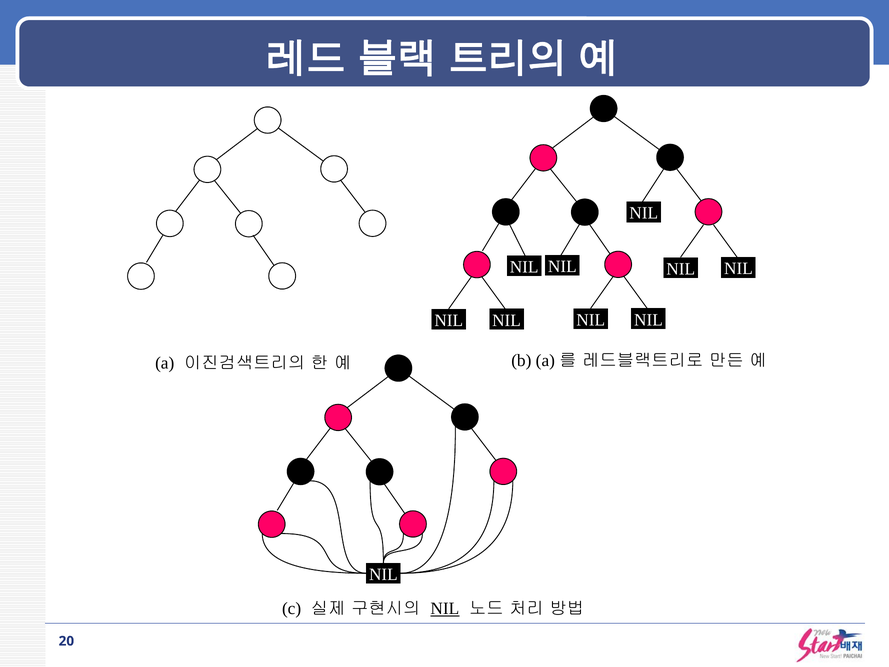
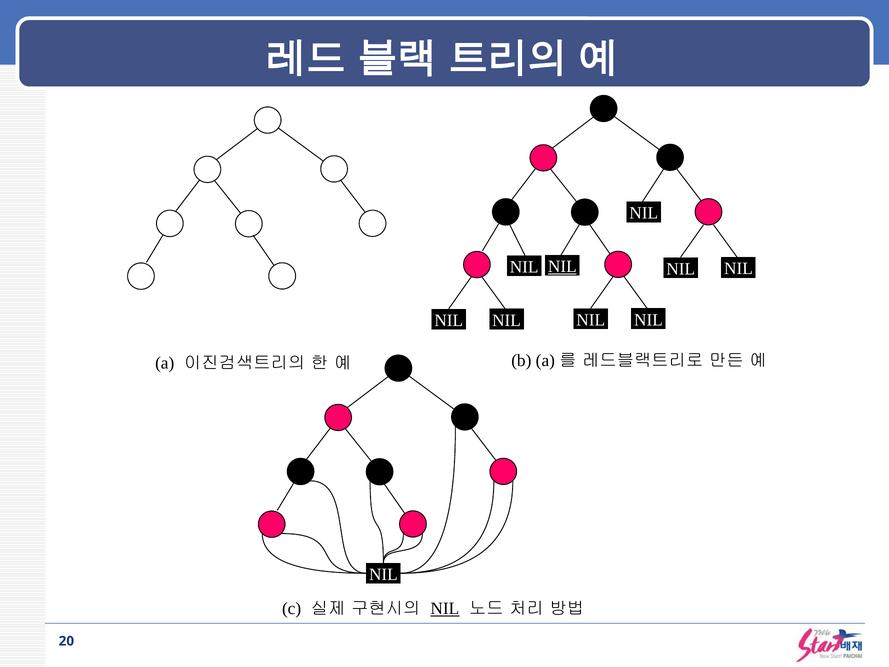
NIL underline: none -> present (562, 266)
